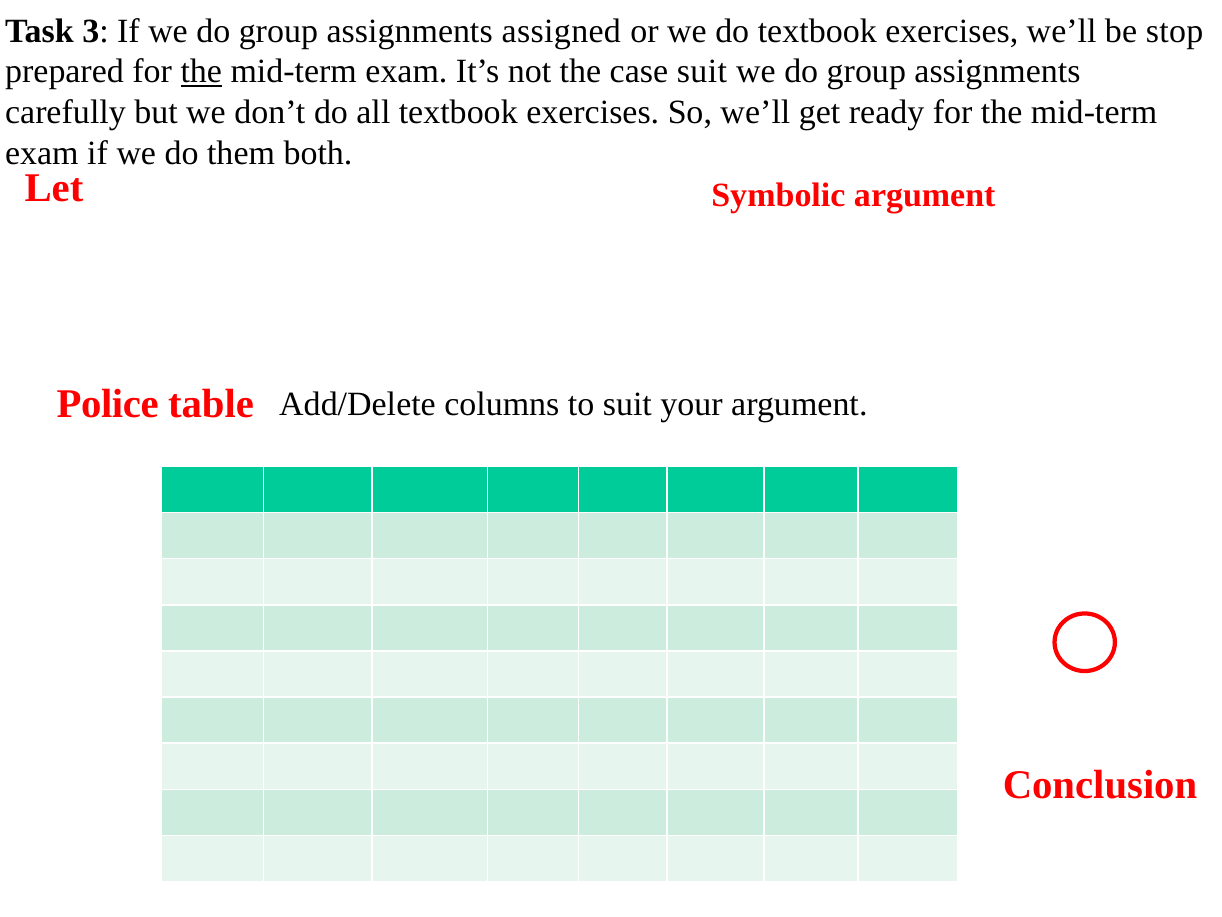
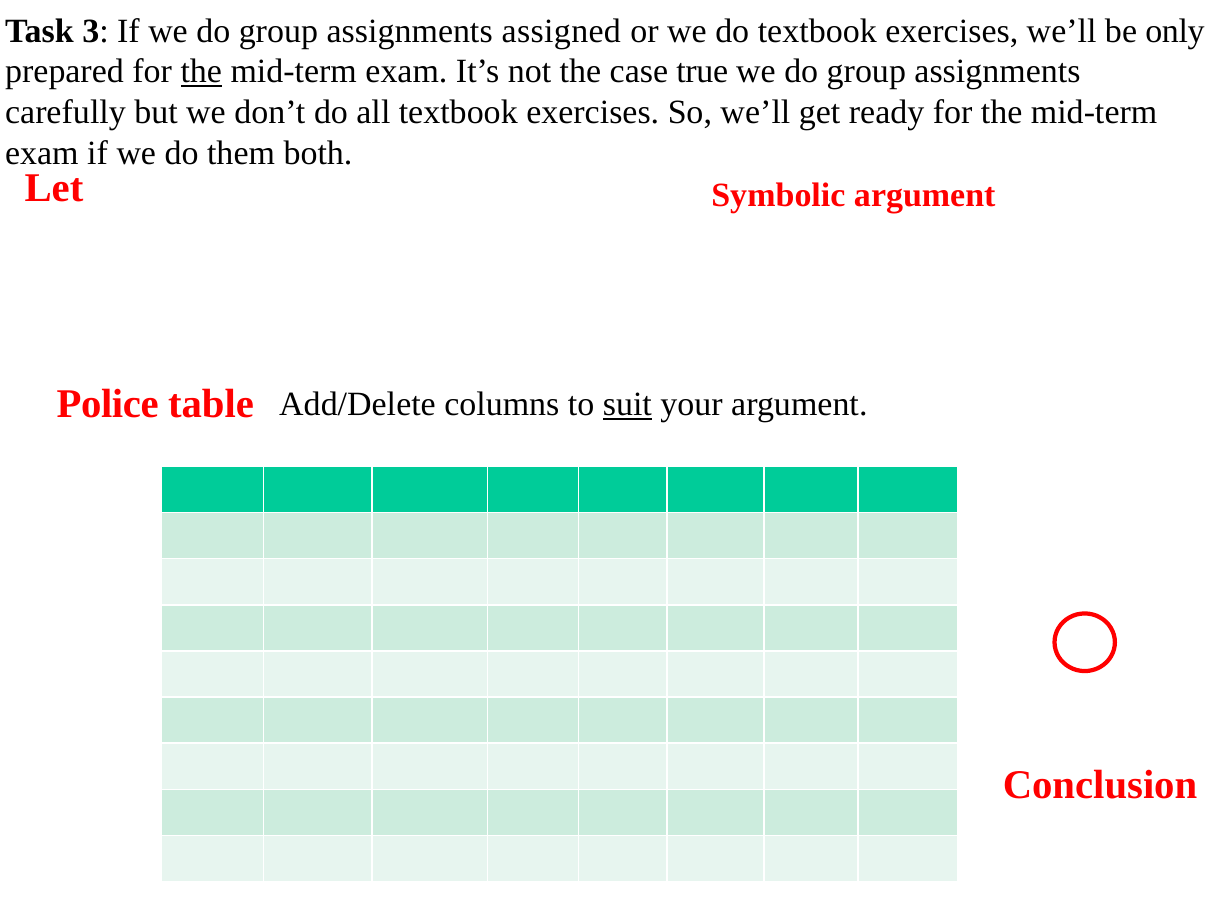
stop: stop -> only (1175, 31)
case suit: suit -> true (702, 72)
suit underline: none -> present (627, 404)
